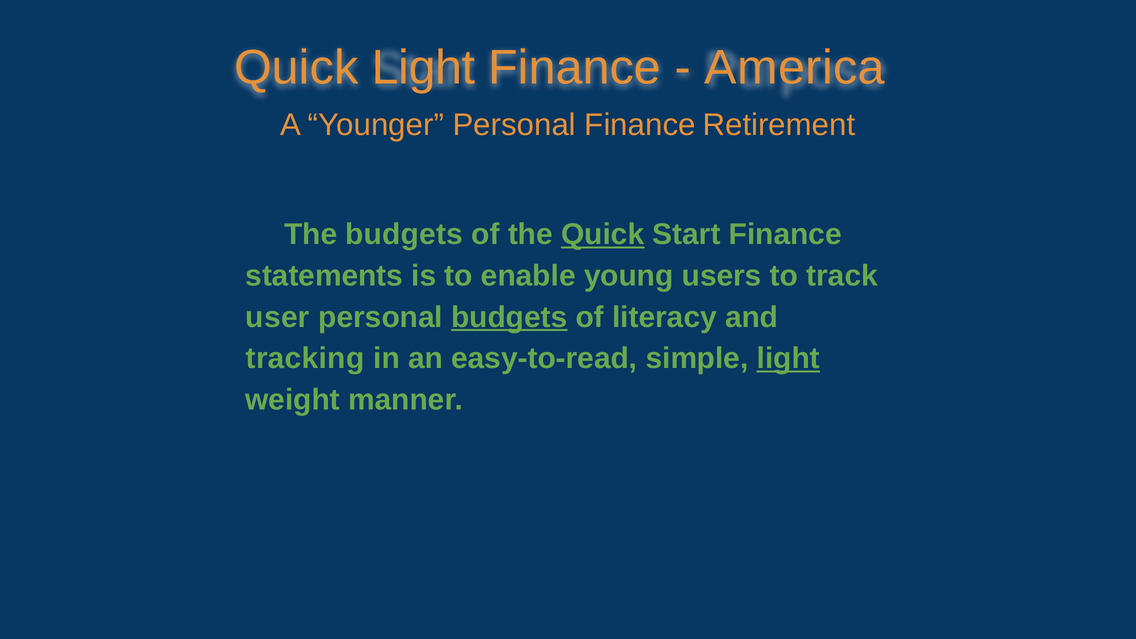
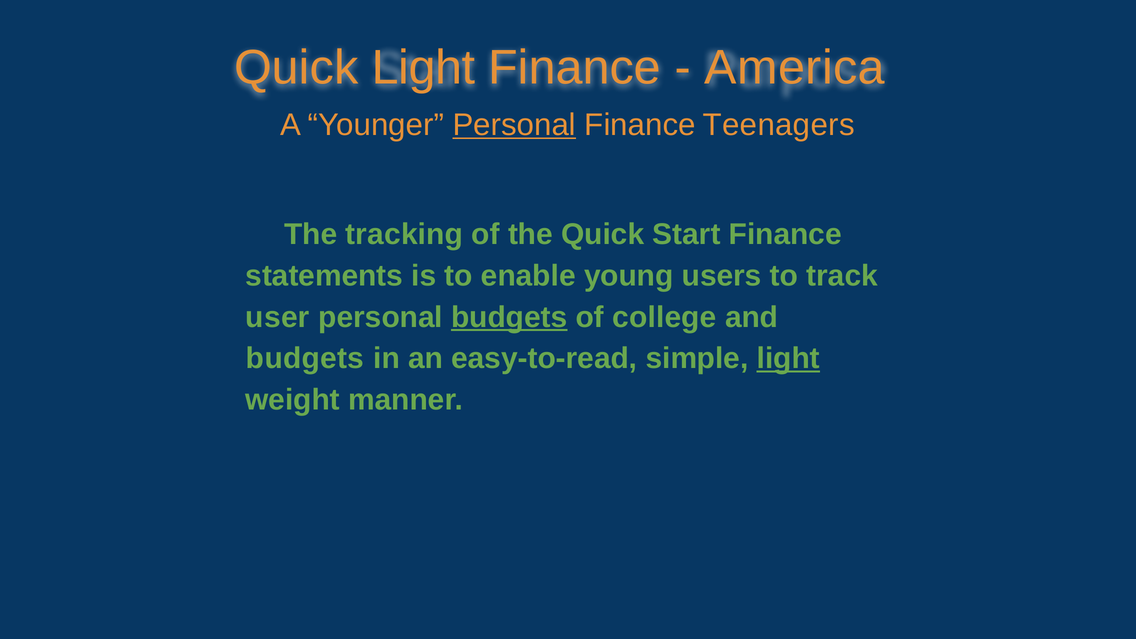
Personal underline: none -> present (514, 125)
Retirement: Retirement -> Teenagers (779, 125)
The budgets: budgets -> tracking (404, 235)
Quick underline: present -> none (603, 235)
literacy: literacy -> college (664, 317)
tracking: tracking -> budgets (305, 359)
